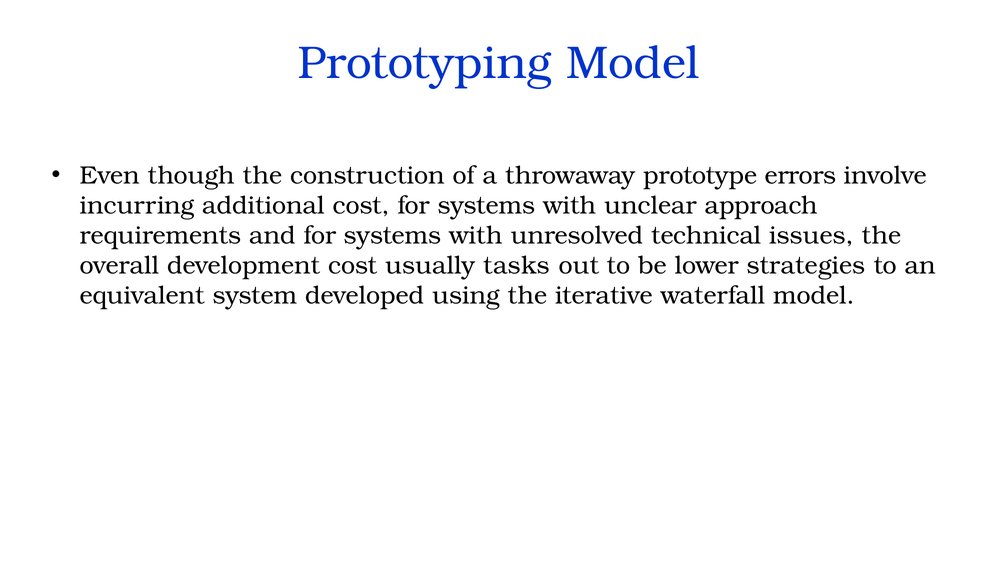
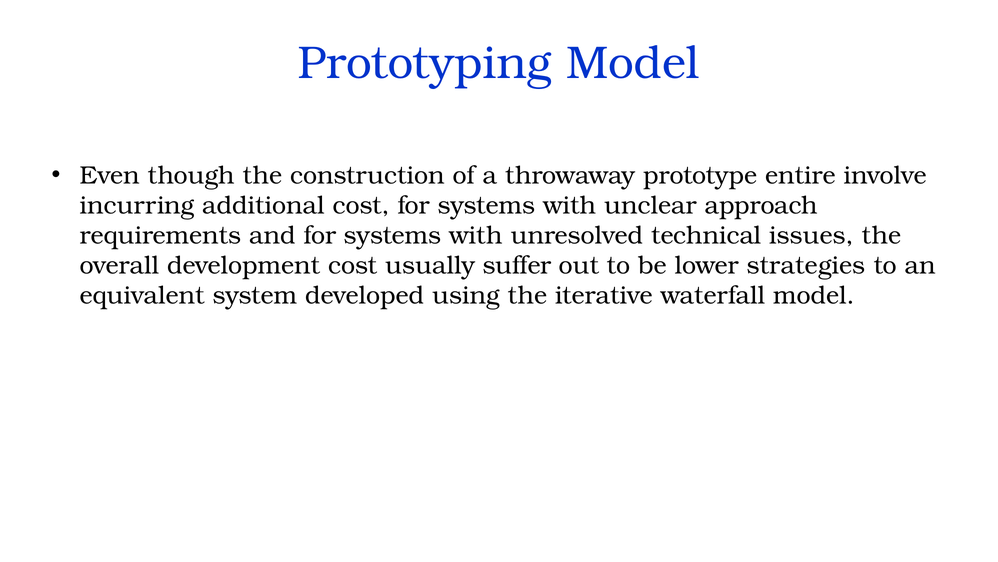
errors: errors -> entire (800, 175)
tasks: tasks -> suffer (517, 265)
